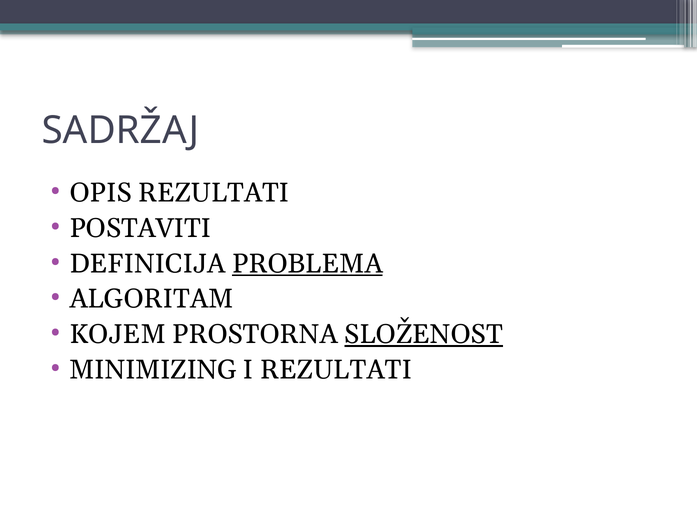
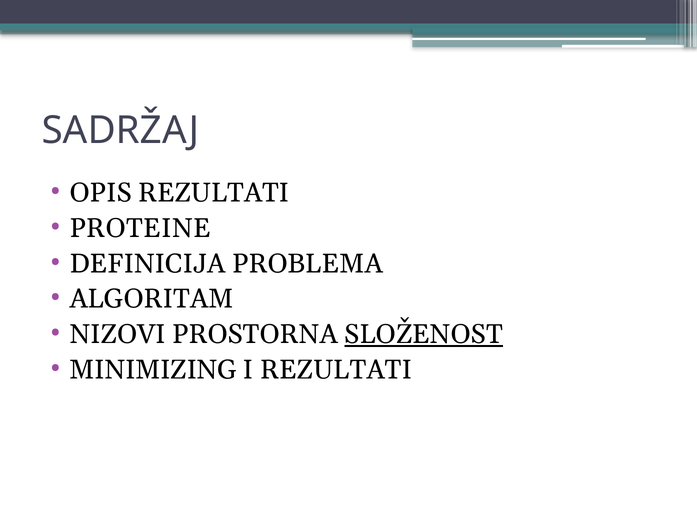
POSTAVITI: POSTAVITI -> PROTEINE (140, 228)
PROBLEMA underline: present -> none (307, 264)
KOJEM: KOJEM -> NIZOVI (118, 335)
